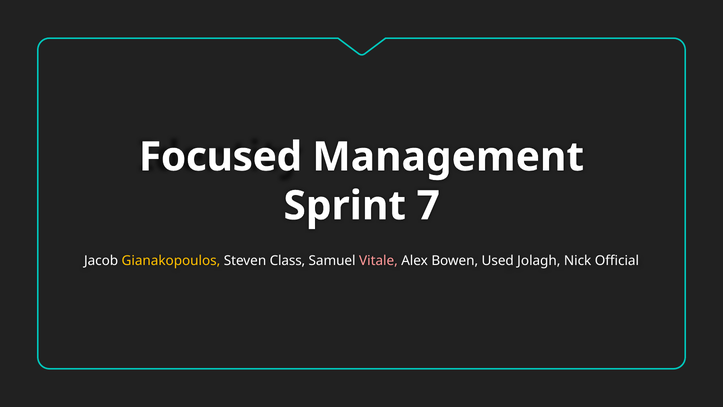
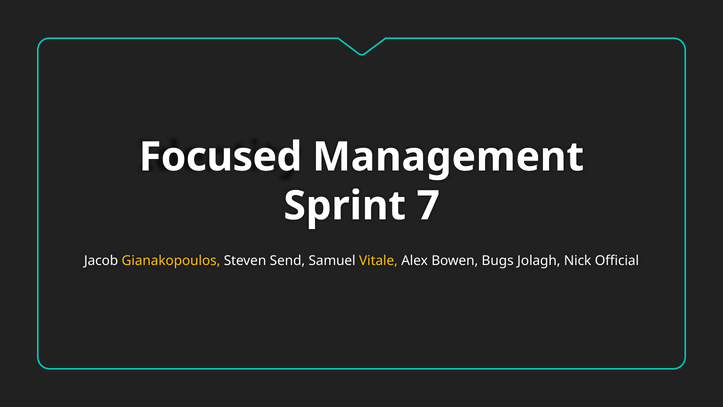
Class: Class -> Send (287, 260)
Vitale colour: pink -> yellow (378, 260)
Used: Used -> Bugs (498, 260)
